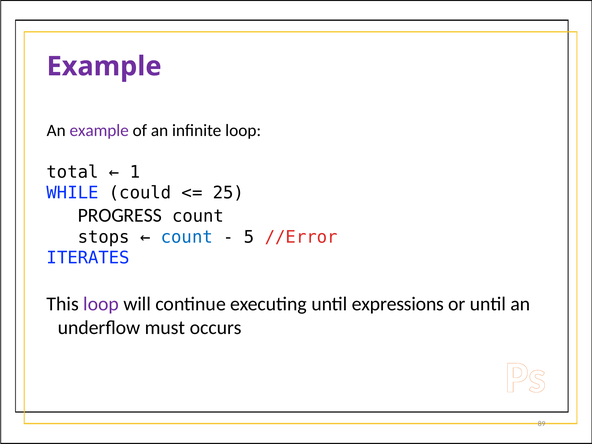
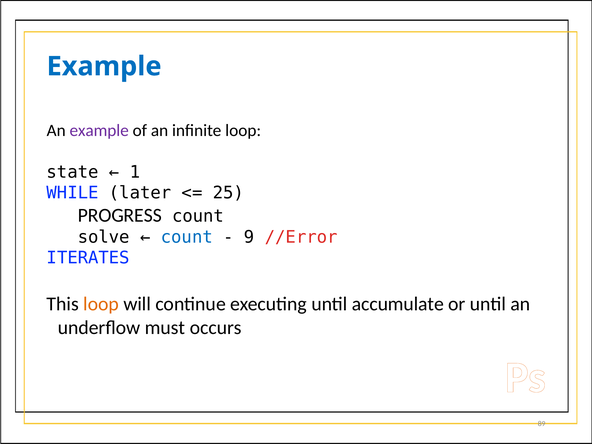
Example colour: purple -> blue (104, 66)
total: total -> state (73, 172)
could: could -> later (140, 193)
stops: stops -> solve (104, 237)
5: 5 -> 9 (249, 237)
loop colour: purple -> orange (101, 304)
expressions: expressions -> accumulate (398, 304)
